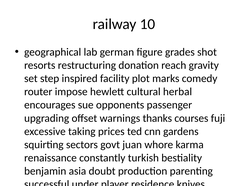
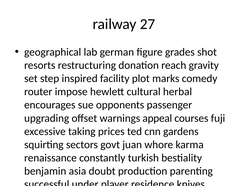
10: 10 -> 27 (147, 24)
thanks: thanks -> appeal (157, 118)
